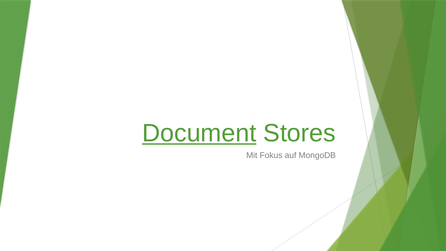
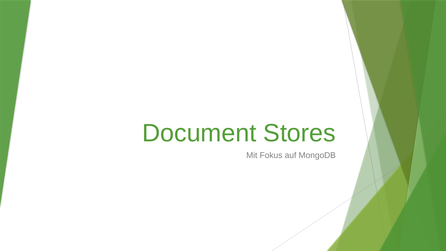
Document underline: present -> none (199, 133)
